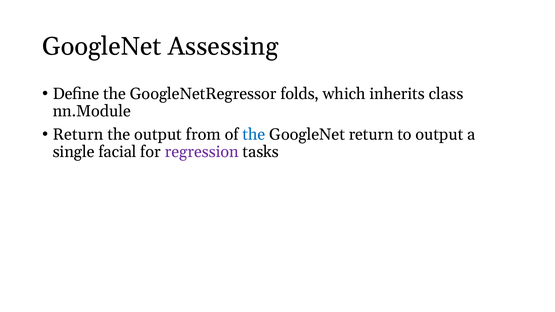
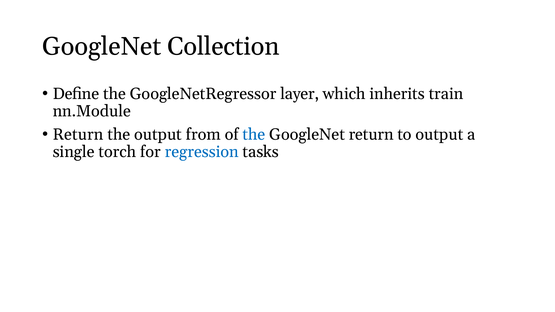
Assessing: Assessing -> Collection (223, 47)
folds: folds -> layer (300, 94)
class: class -> train (446, 94)
facial: facial -> torch (117, 152)
regression colour: purple -> blue (202, 152)
